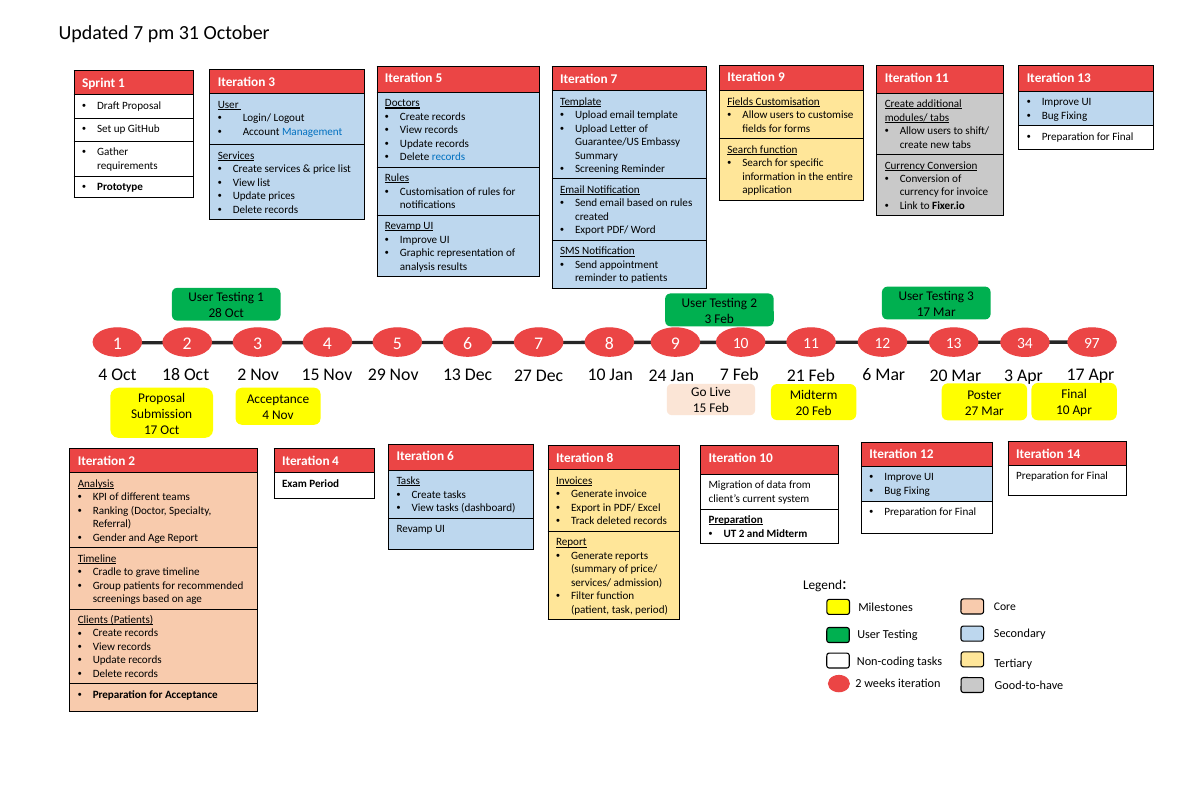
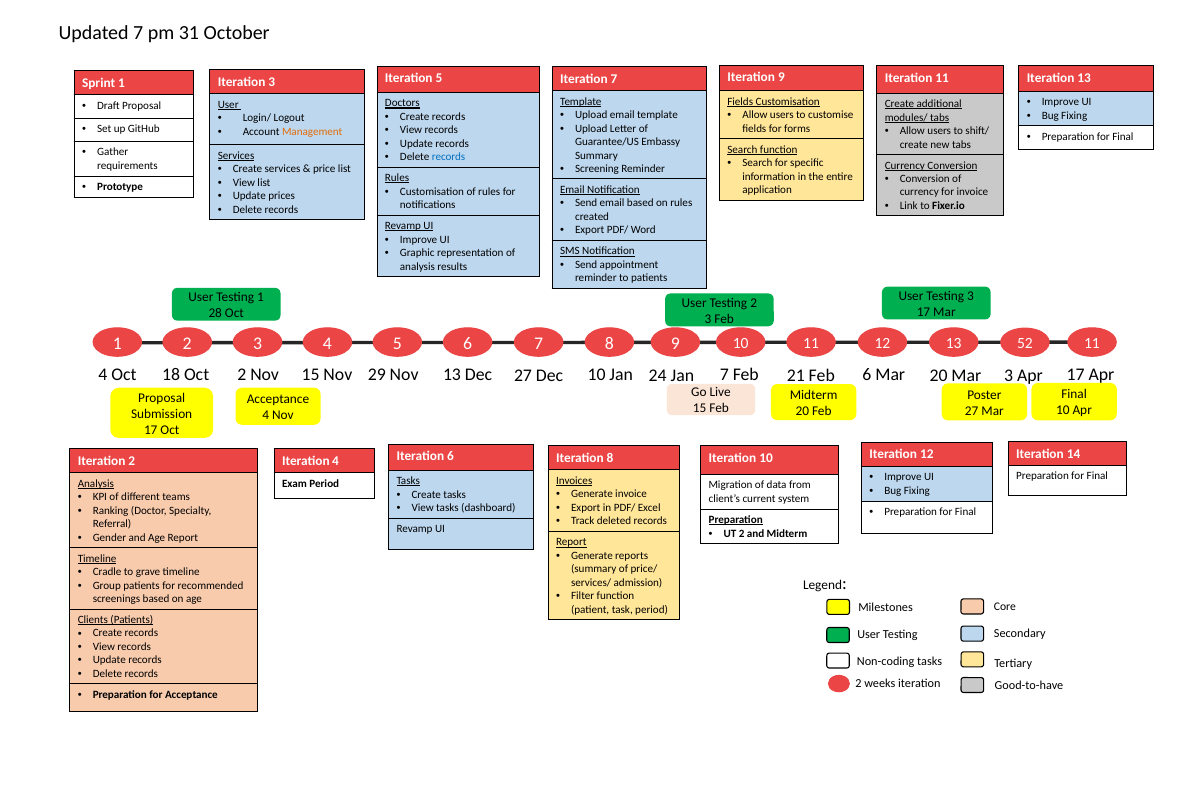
Management colour: blue -> orange (312, 132)
34: 34 -> 52 (1025, 343)
13 97: 97 -> 11 (1092, 343)
